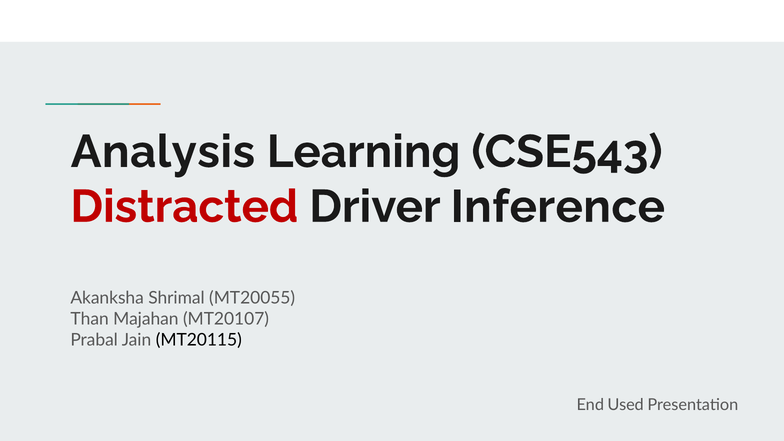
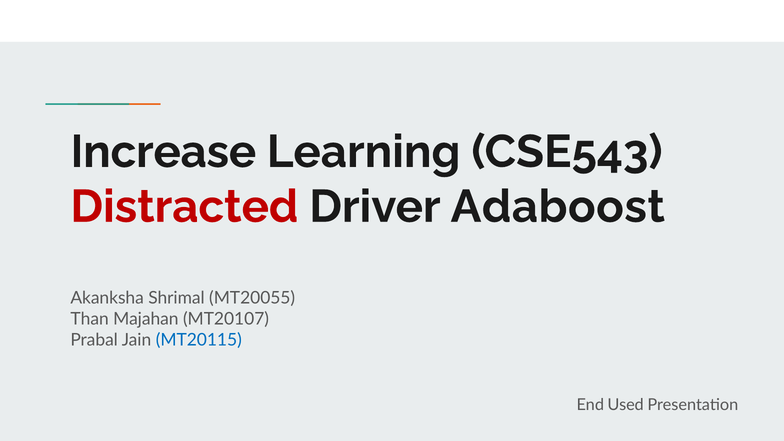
Analysis: Analysis -> Increase (163, 152)
Inference: Inference -> Adaboost (558, 207)
MT20115 colour: black -> blue (199, 340)
